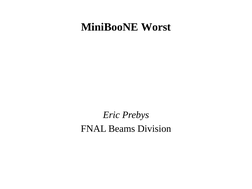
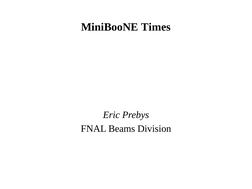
Worst: Worst -> Times (156, 27)
